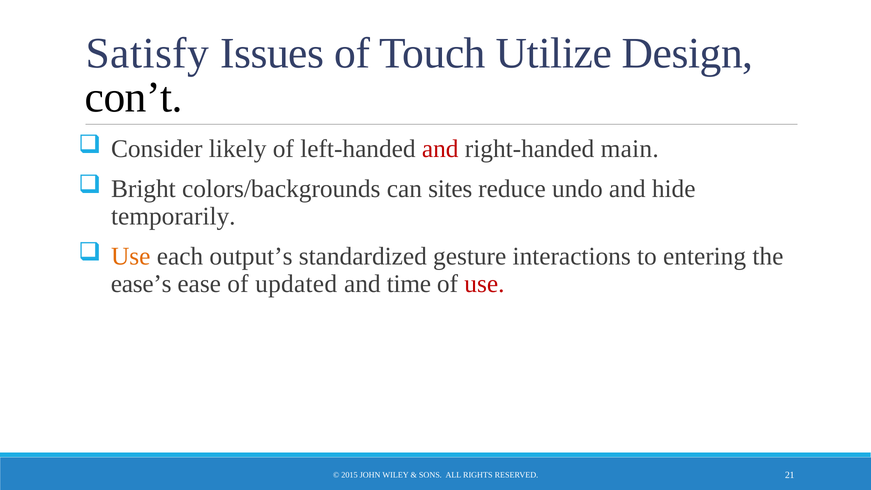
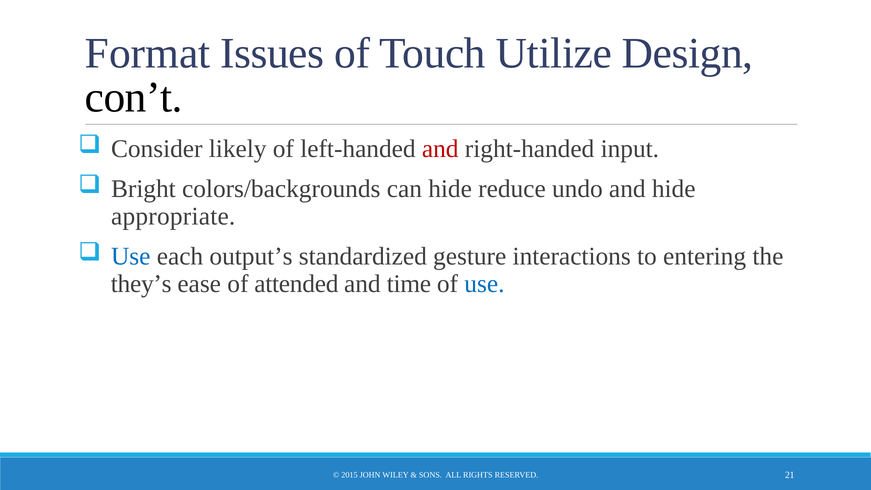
Satisfy: Satisfy -> Format (148, 53)
main: main -> input (630, 149)
can sites: sites -> hide (450, 189)
temporarily: temporarily -> appropriate (173, 216)
Use colour: orange -> blue (131, 256)
ease’s: ease’s -> they’s (141, 284)
updated: updated -> attended (296, 284)
use colour: red -> blue (484, 284)
